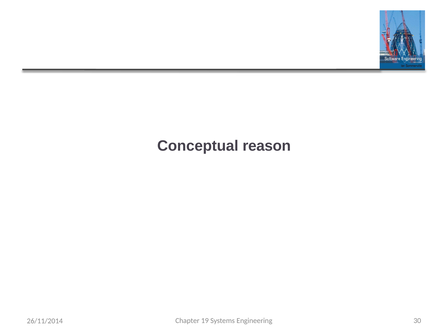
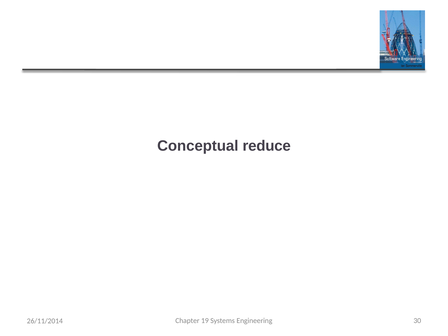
reason: reason -> reduce (267, 146)
